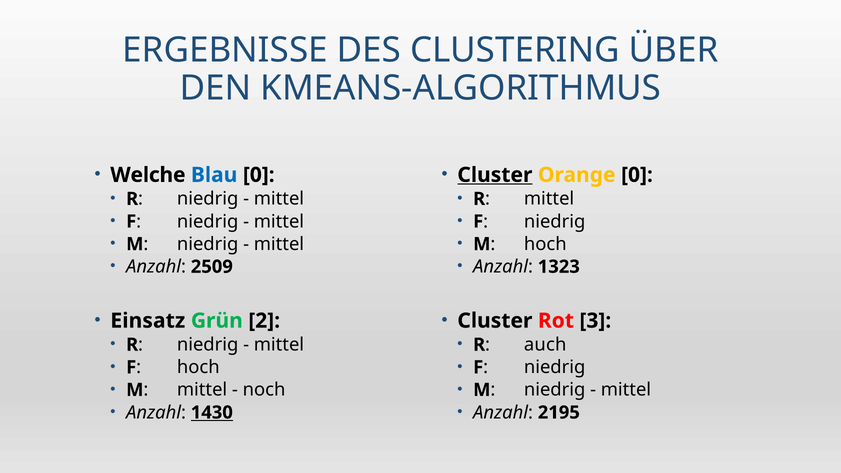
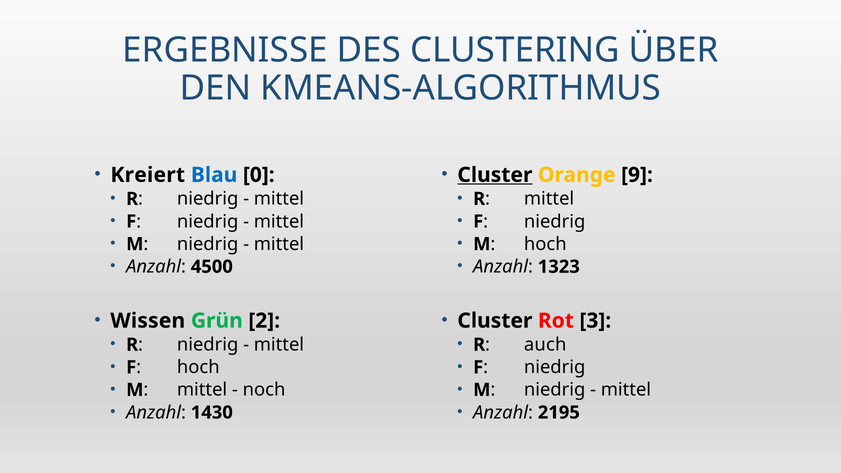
Welche: Welche -> Kreiert (148, 175)
Orange 0: 0 -> 9 (637, 175)
2509: 2509 -> 4500 (212, 267)
Einsatz: Einsatz -> Wissen (148, 321)
1430 underline: present -> none (212, 413)
